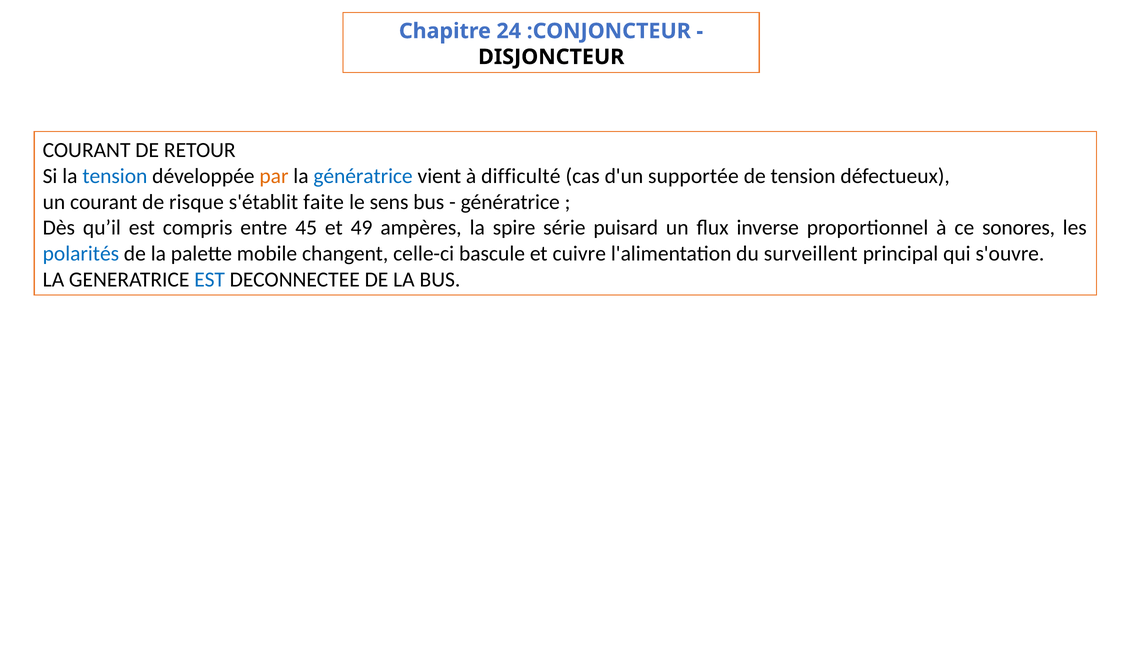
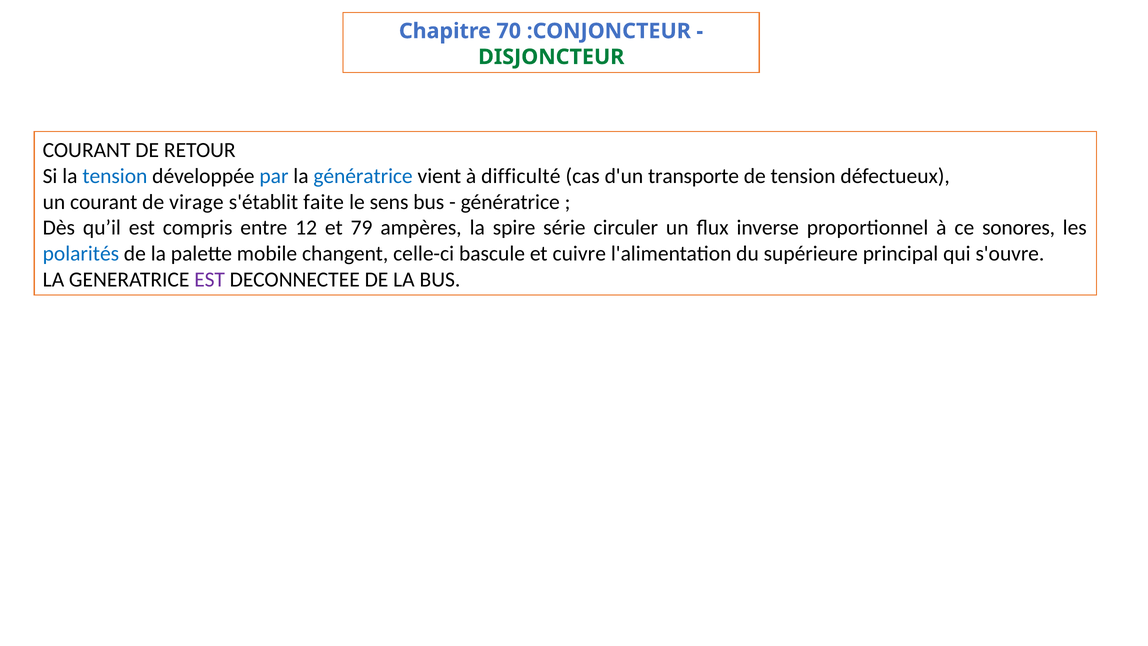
24: 24 -> 70 (509, 31)
DISJONCTEUR colour: black -> green (551, 57)
par colour: orange -> blue (274, 176)
supportée: supportée -> transporte (694, 176)
risque: risque -> virage (196, 202)
45: 45 -> 12 (306, 228)
49: 49 -> 79 (362, 228)
puisard: puisard -> circuler (626, 228)
surveillent: surveillent -> supérieure (811, 254)
EST colour: blue -> purple (210, 279)
